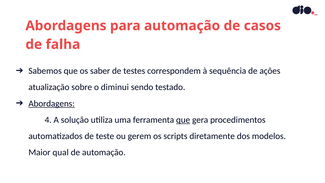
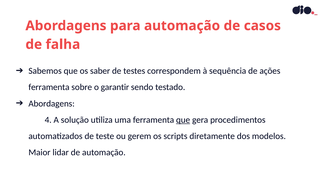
atualização: atualização -> ferramenta (49, 87)
diminui: diminui -> garantir (115, 87)
Abordagens underline: present -> none (52, 103)
qual: qual -> lidar (61, 152)
